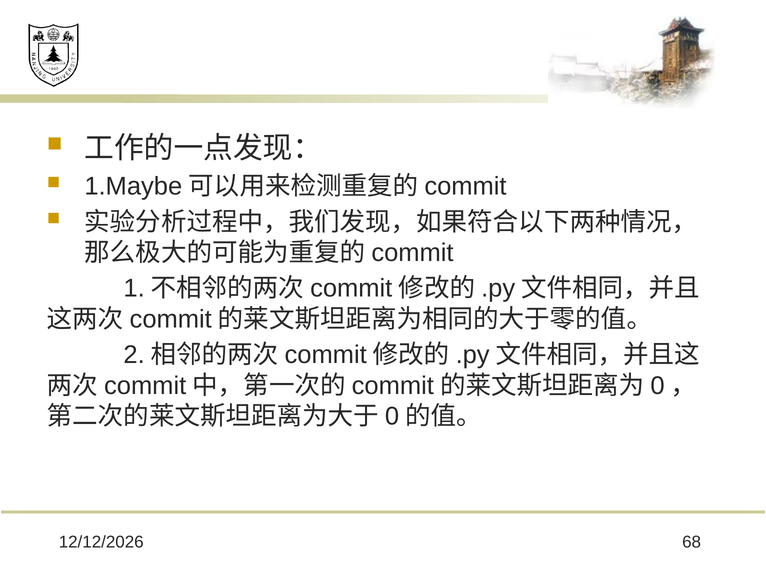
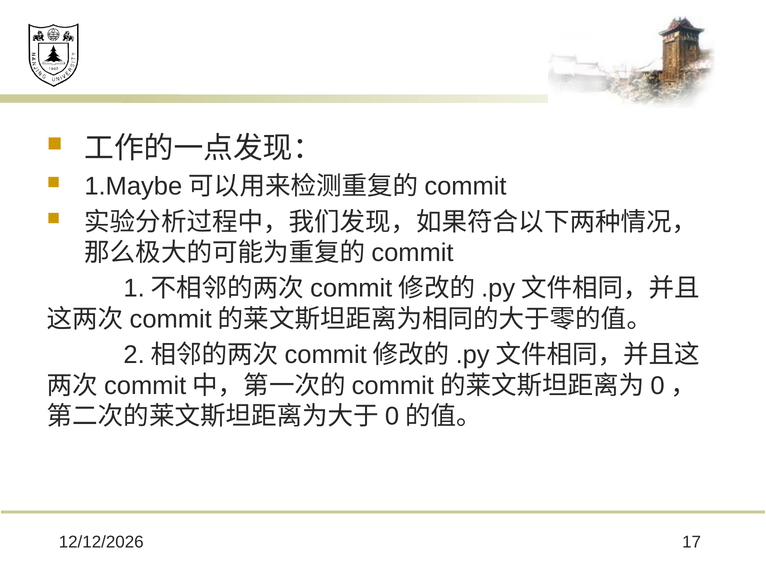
68: 68 -> 17 (692, 542)
